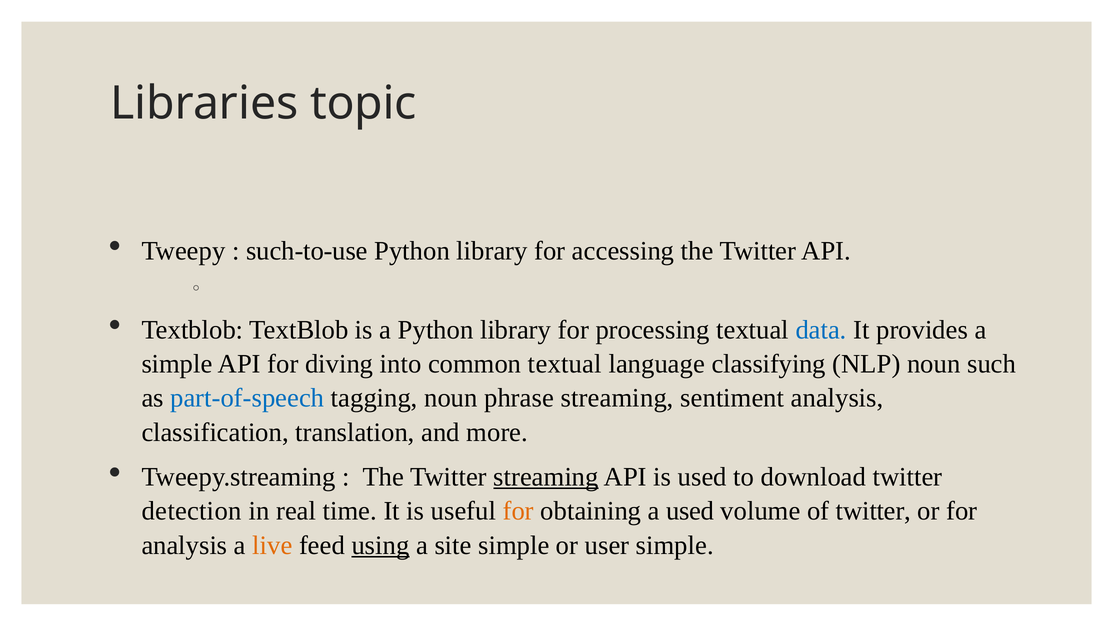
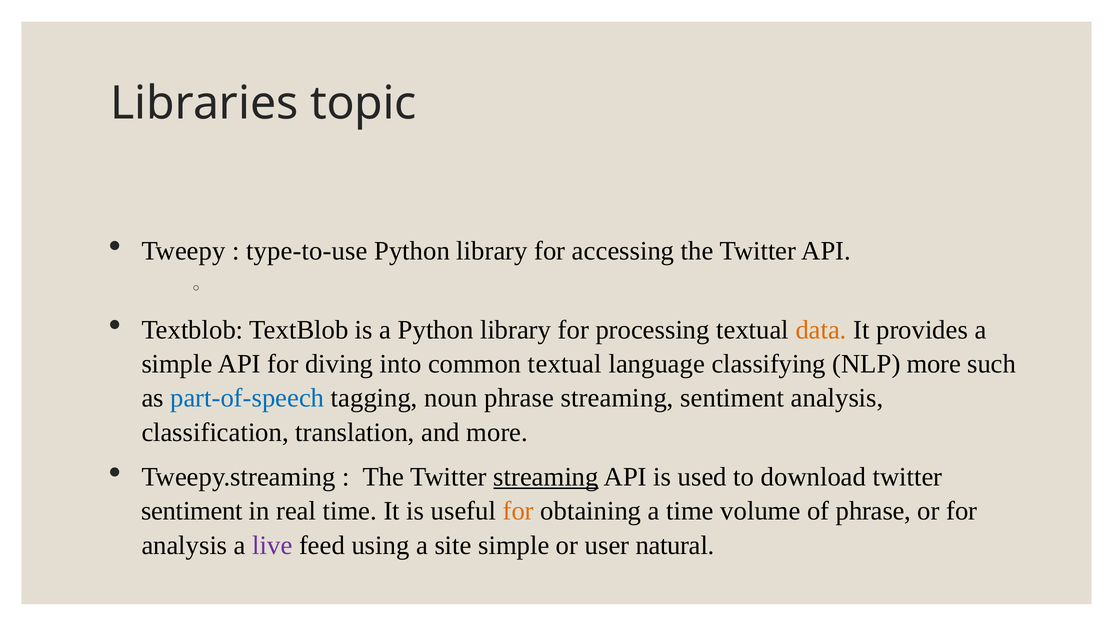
such-to-use: such-to-use -> type-to-use (307, 251)
data colour: blue -> orange (821, 330)
NLP noun: noun -> more (934, 364)
detection: detection -> sentiment (192, 511)
a used: used -> time (690, 511)
of twitter: twitter -> phrase (873, 511)
live colour: orange -> purple (272, 545)
using underline: present -> none (380, 545)
user simple: simple -> natural (675, 545)
